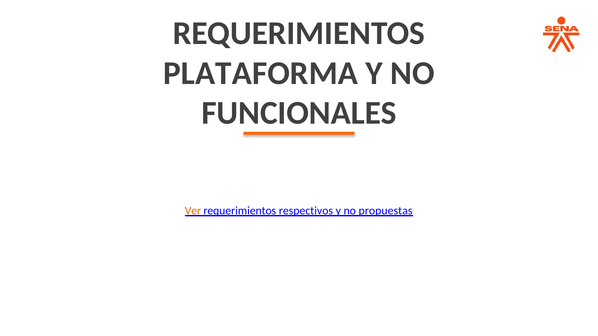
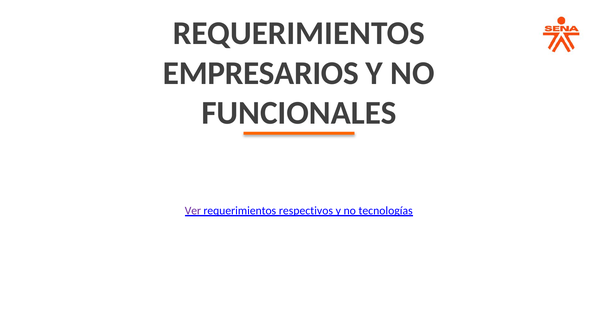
PLATAFORMA: PLATAFORMA -> EMPRESARIOS (261, 73)
Ver colour: orange -> purple (193, 211)
propuestas: propuestas -> tecnologías (386, 211)
